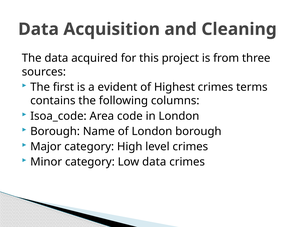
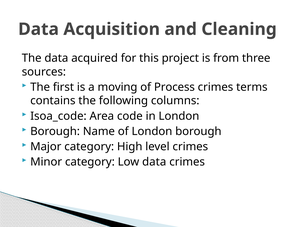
evident: evident -> moving (117, 87)
Highest: Highest -> Process (174, 87)
